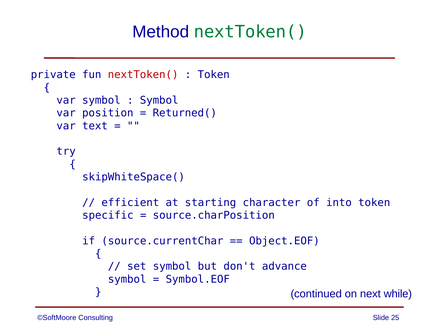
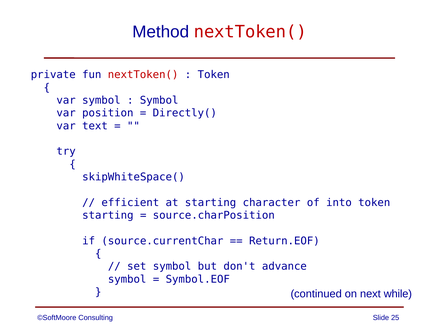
nextToken( colour: green -> red (250, 32)
Returned(: Returned( -> Directly( (185, 113)
specific: specific -> starting (108, 215)
Object.EOF: Object.EOF -> Return.EOF (284, 241)
